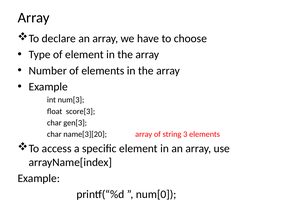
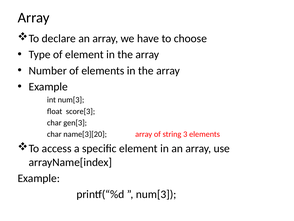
num[0: num[0 -> num[3 (156, 194)
